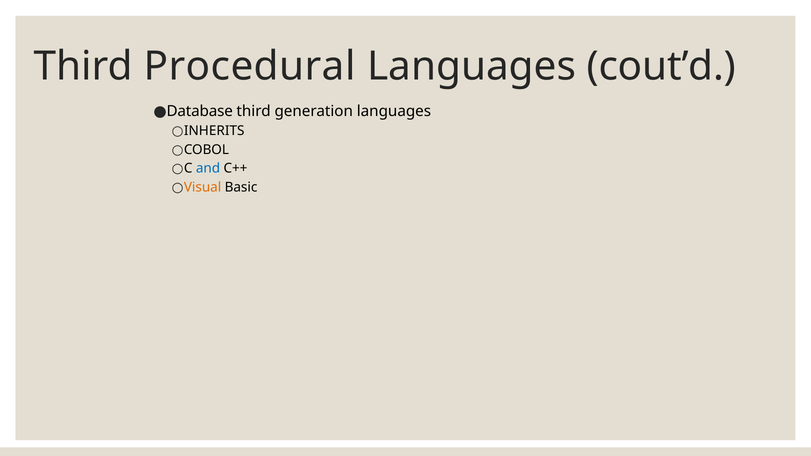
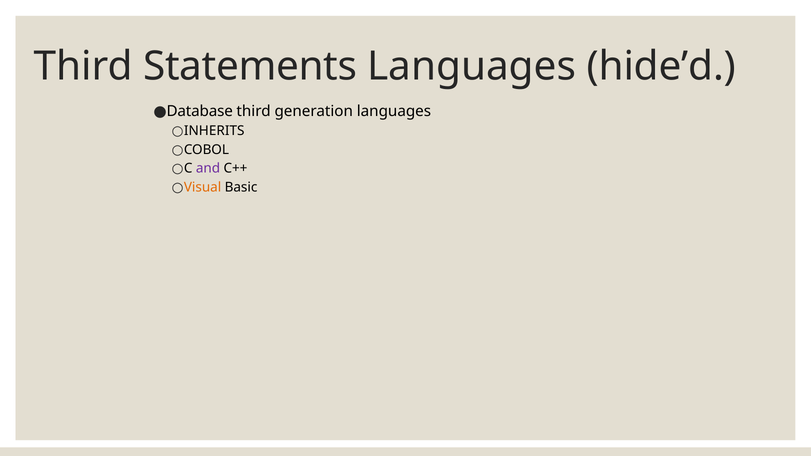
Procedural: Procedural -> Statements (250, 66)
cout’d: cout’d -> hide’d (661, 66)
and colour: blue -> purple (208, 168)
